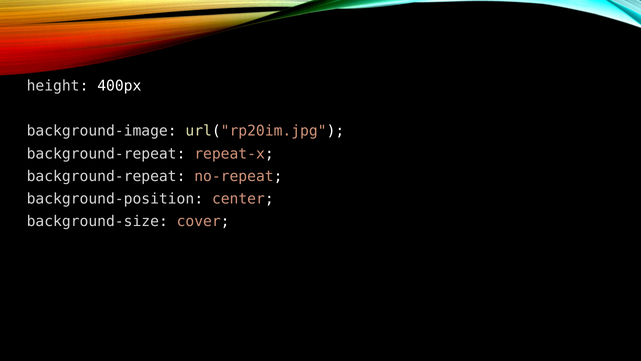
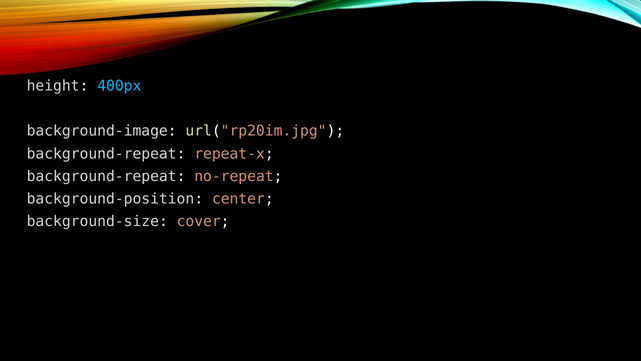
400px colour: white -> light blue (119, 86)
